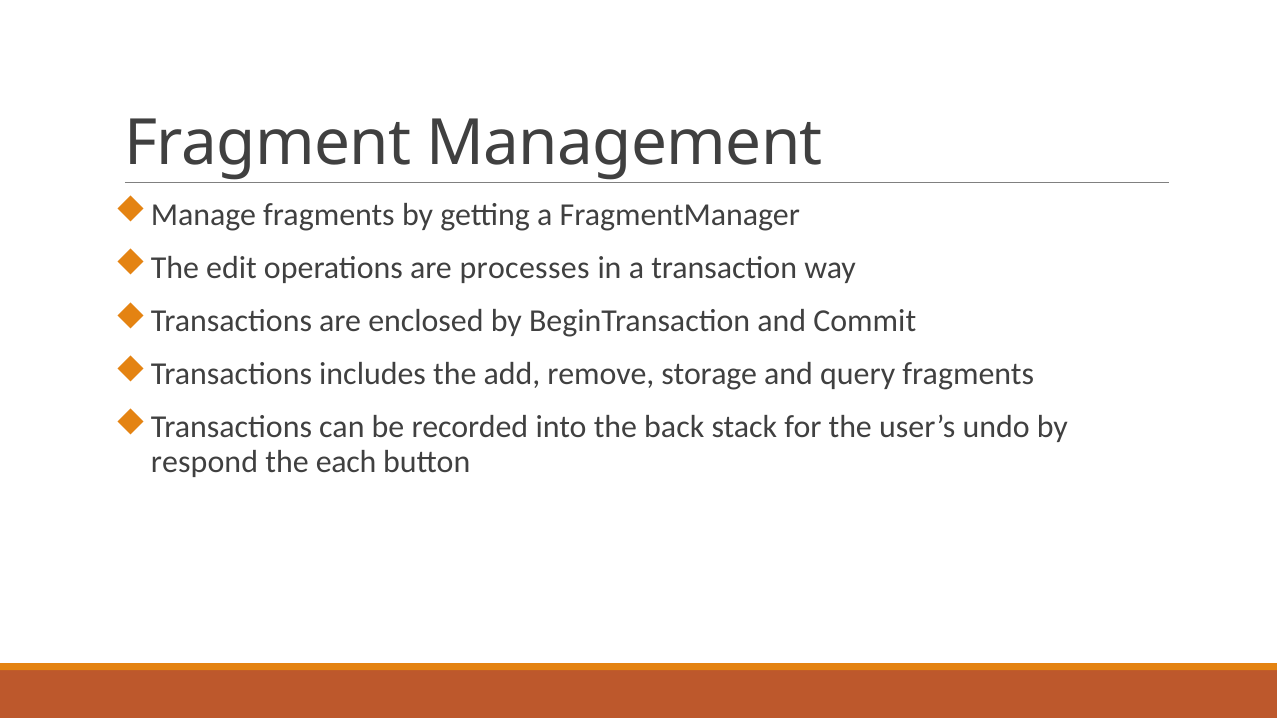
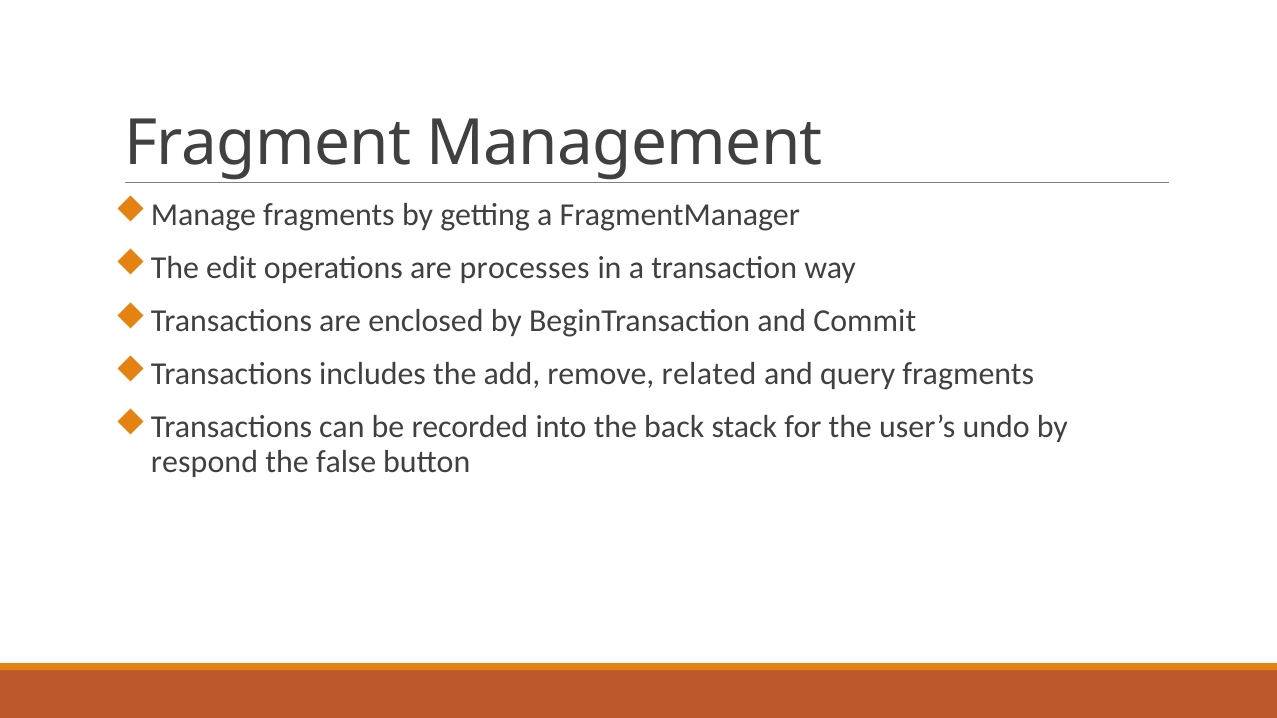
storage: storage -> related (709, 374)
each: each -> false (346, 462)
